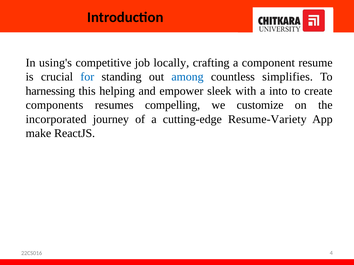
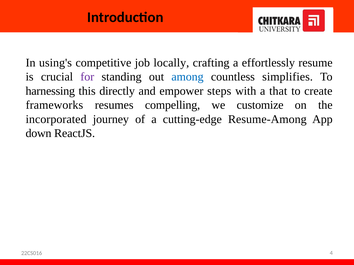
component: component -> effortlessly (268, 63)
for colour: blue -> purple (87, 77)
helping: helping -> directly (117, 91)
sleek: sleek -> steps (219, 91)
into: into -> that (278, 91)
components: components -> frameworks (54, 105)
Resume-Variety: Resume-Variety -> Resume-Among (267, 119)
make: make -> down (39, 134)
